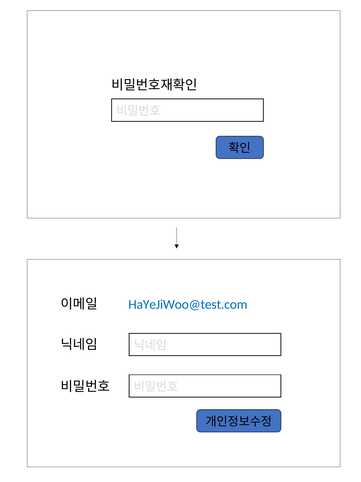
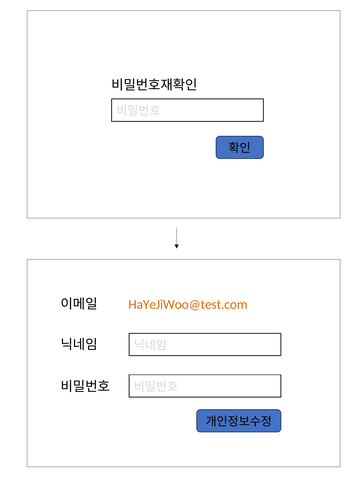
HaYeJiWoo@test.com colour: blue -> orange (188, 304)
